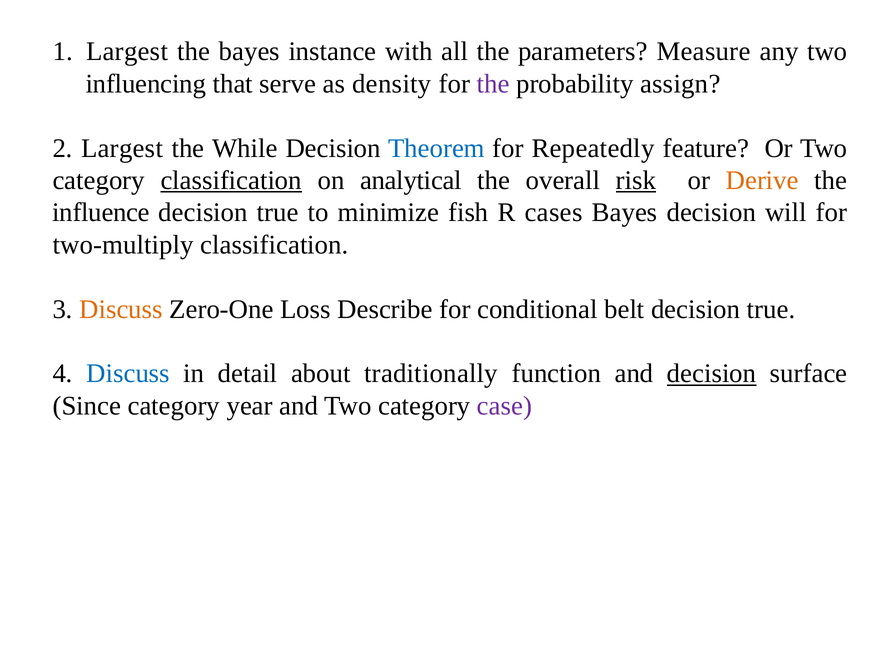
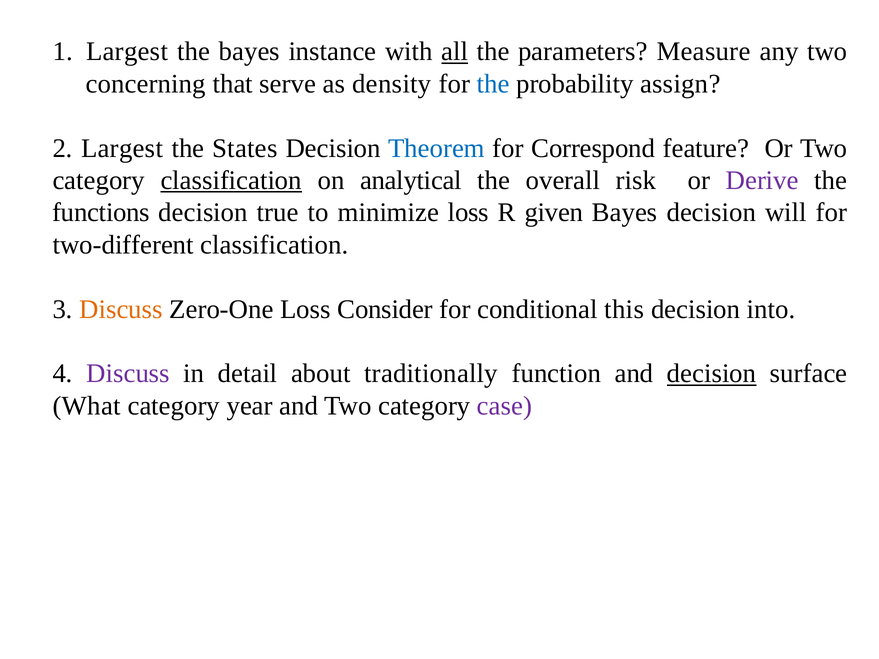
all underline: none -> present (455, 52)
influencing: influencing -> concerning (146, 84)
the colour: purple -> blue (493, 84)
While: While -> States (245, 148)
Repeatedly: Repeatedly -> Correspond (593, 148)
risk underline: present -> none (636, 180)
Derive colour: orange -> purple (762, 180)
influence: influence -> functions (101, 213)
minimize fish: fish -> loss (468, 213)
cases: cases -> given (554, 213)
two-multiply: two-multiply -> two-different (123, 245)
Describe: Describe -> Consider (385, 309)
belt: belt -> this (624, 309)
true: true -> into (771, 309)
Discuss colour: blue -> purple (128, 374)
Since: Since -> What (87, 406)
